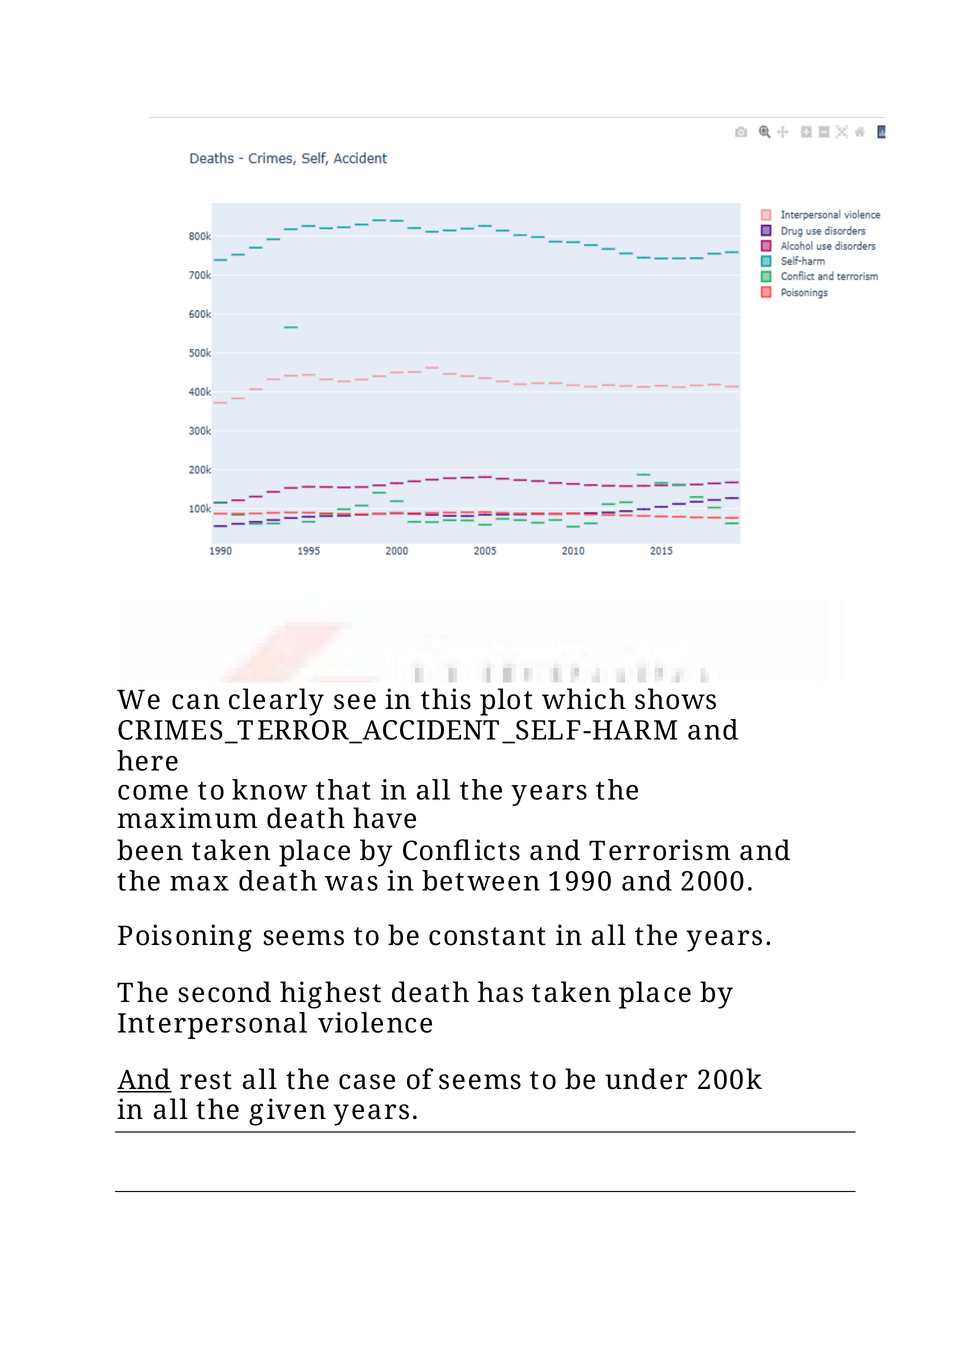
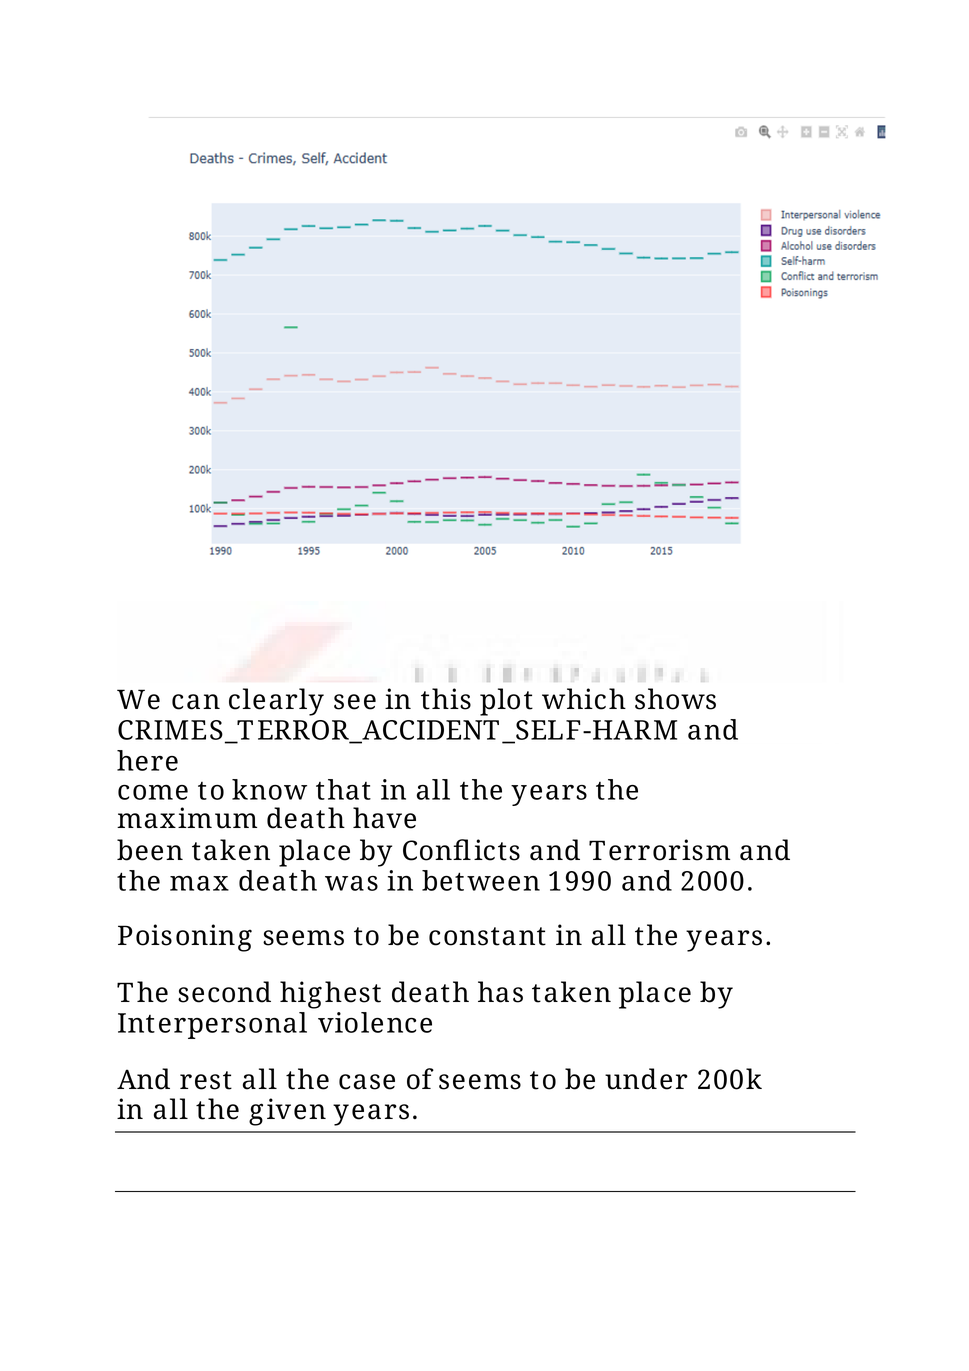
And underline: present -> none (144, 1080)
